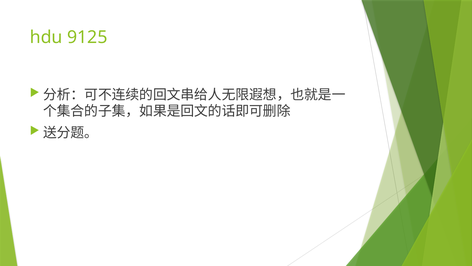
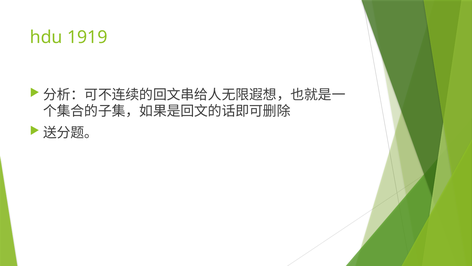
9125: 9125 -> 1919 (87, 37)
